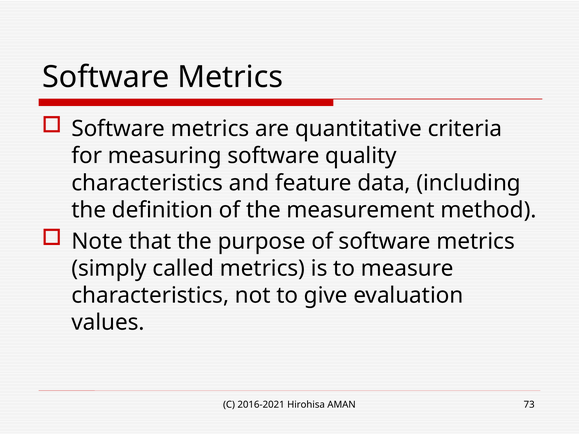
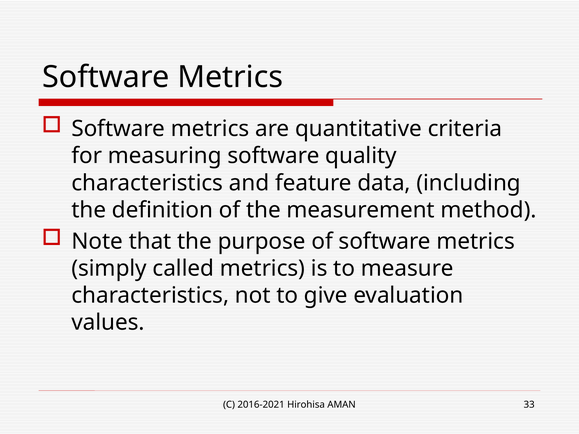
73: 73 -> 33 (529, 405)
